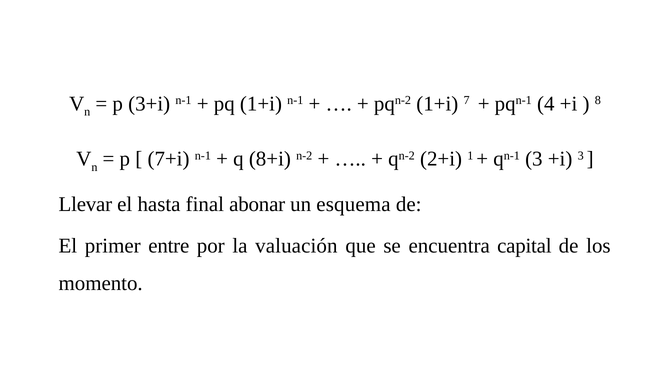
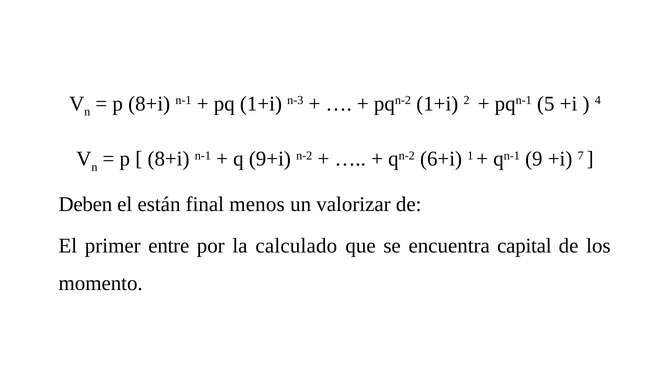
p 3+i: 3+i -> 8+i (149, 104)
1+i n-1: n-1 -> n-3 (295, 100)
7: 7 -> 2 (467, 100)
4: 4 -> 5 (546, 104)
8: 8 -> 4 (598, 100)
7+i: 7+i -> 8+i (169, 159)
8+i: 8+i -> 9+i (270, 159)
2+i: 2+i -> 6+i (441, 159)
qn-1 3: 3 -> 9 (534, 159)
+i 3: 3 -> 7 (581, 156)
Llevar: Llevar -> Deben (85, 204)
hasta: hasta -> están (159, 204)
abonar: abonar -> menos (257, 204)
esquema: esquema -> valorizar (354, 204)
valuación: valuación -> calculado (296, 246)
